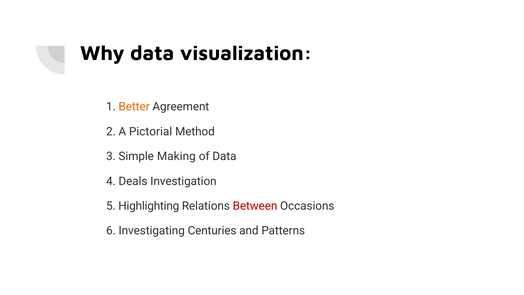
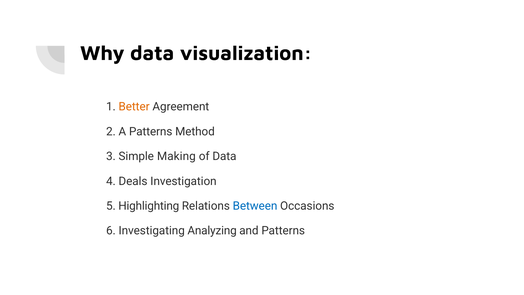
A Pictorial: Pictorial -> Patterns (151, 131)
Between colour: red -> blue (255, 206)
Centuries: Centuries -> Analyzing (212, 231)
